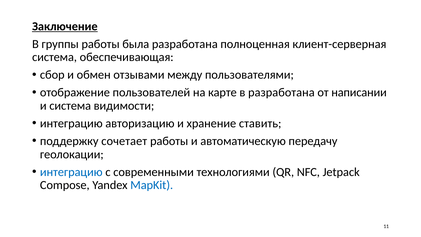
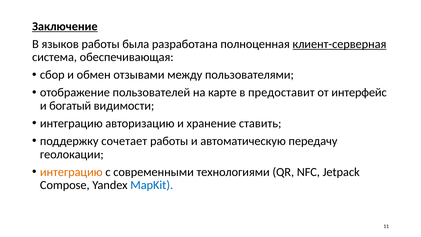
группы: группы -> языков (60, 44)
клиент-серверная underline: none -> present (339, 44)
в разработана: разработана -> предоставит (281, 92)
написании: написании -> интерфейс (359, 92)
и система: система -> богатый (70, 106)
интеграцию colour: blue -> orange (71, 172)
